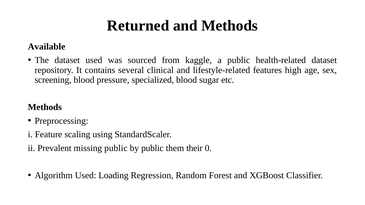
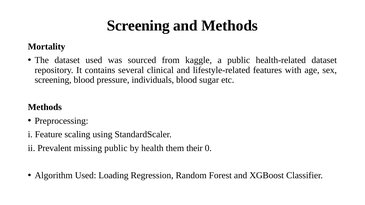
Returned: Returned -> Screening (138, 26)
Available: Available -> Mortality (47, 47)
high: high -> with (293, 70)
specialized: specialized -> individuals (153, 80)
by public: public -> health (152, 148)
